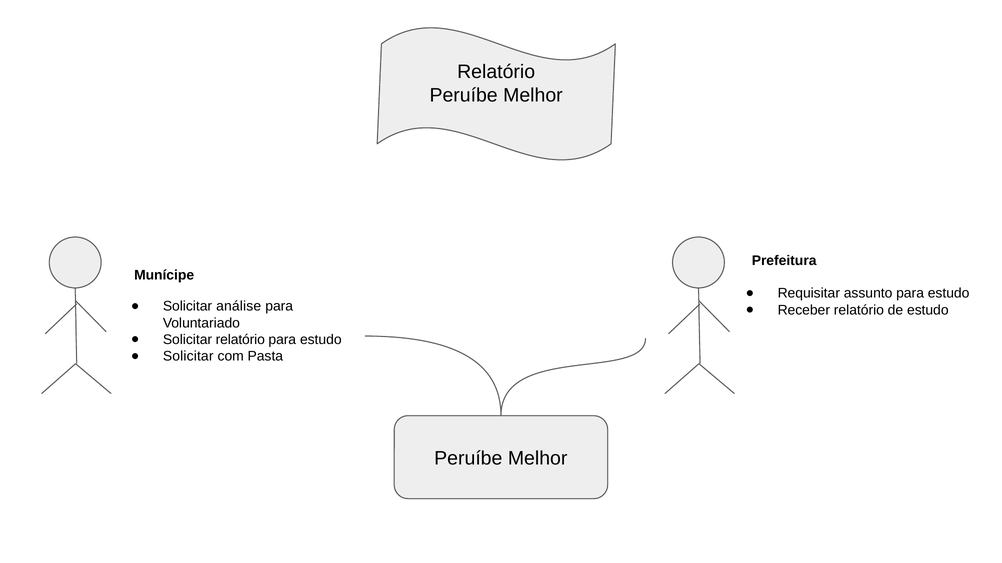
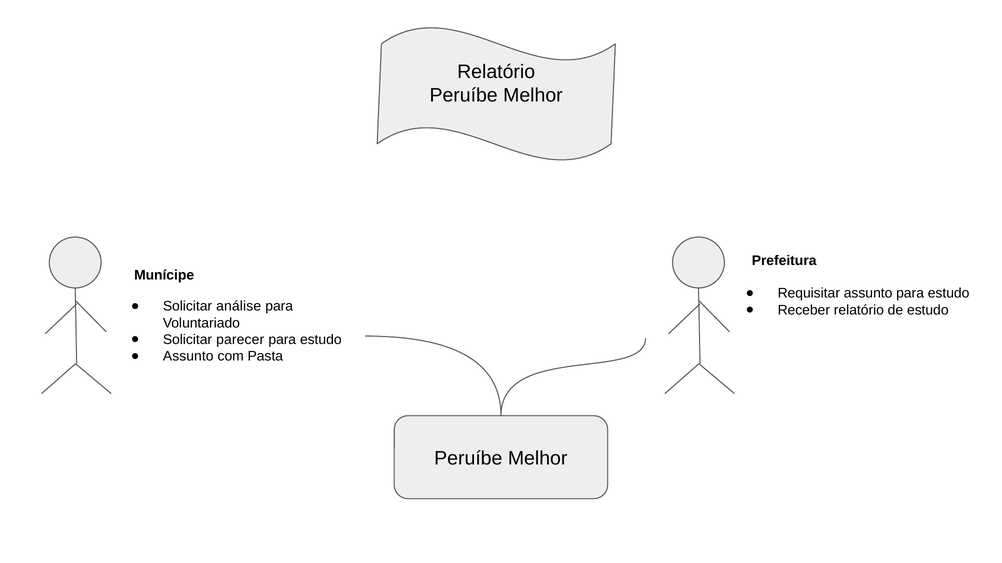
Solicitar relatório: relatório -> parecer (240, 340)
Solicitar: Solicitar -> Assunto (188, 357)
